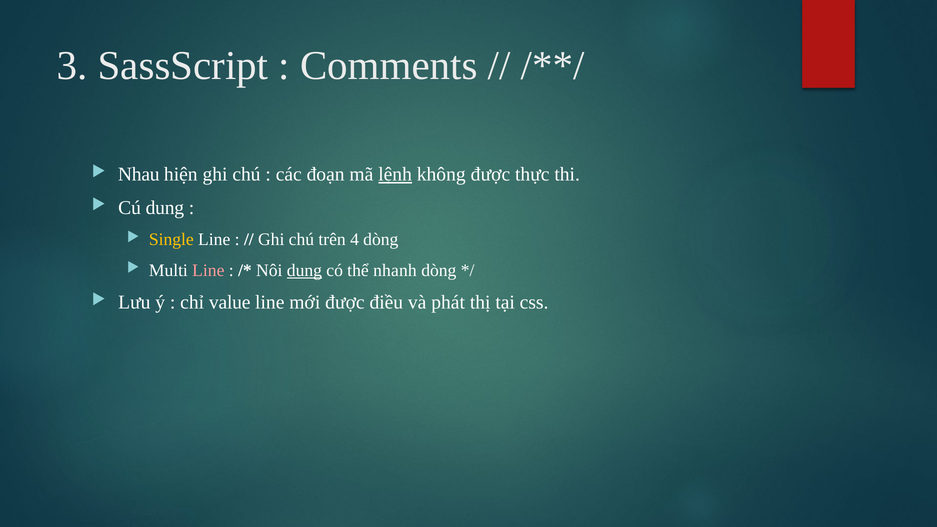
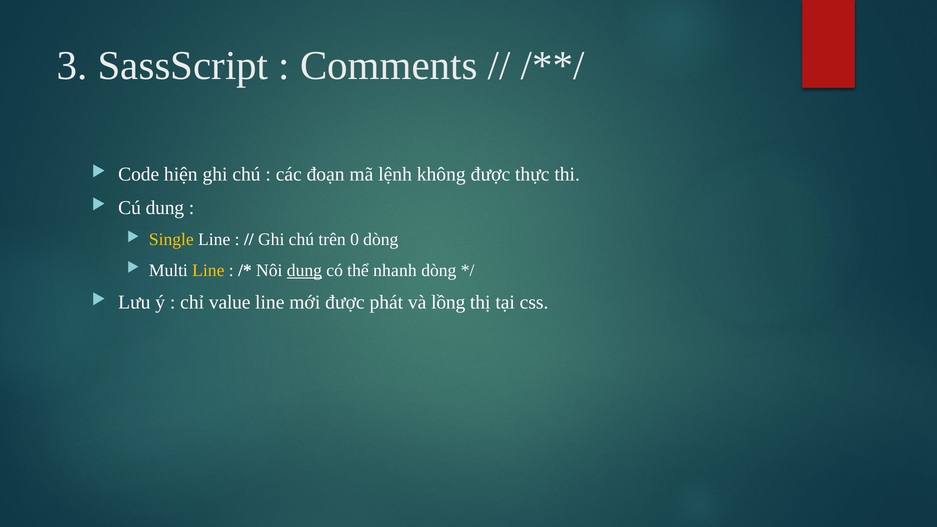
Nhau: Nhau -> Code (139, 174)
lệnh underline: present -> none (395, 174)
4: 4 -> 0 (355, 239)
Line colour: pink -> yellow (208, 270)
điều: điều -> phát (386, 302)
phát: phát -> lồng (448, 302)
